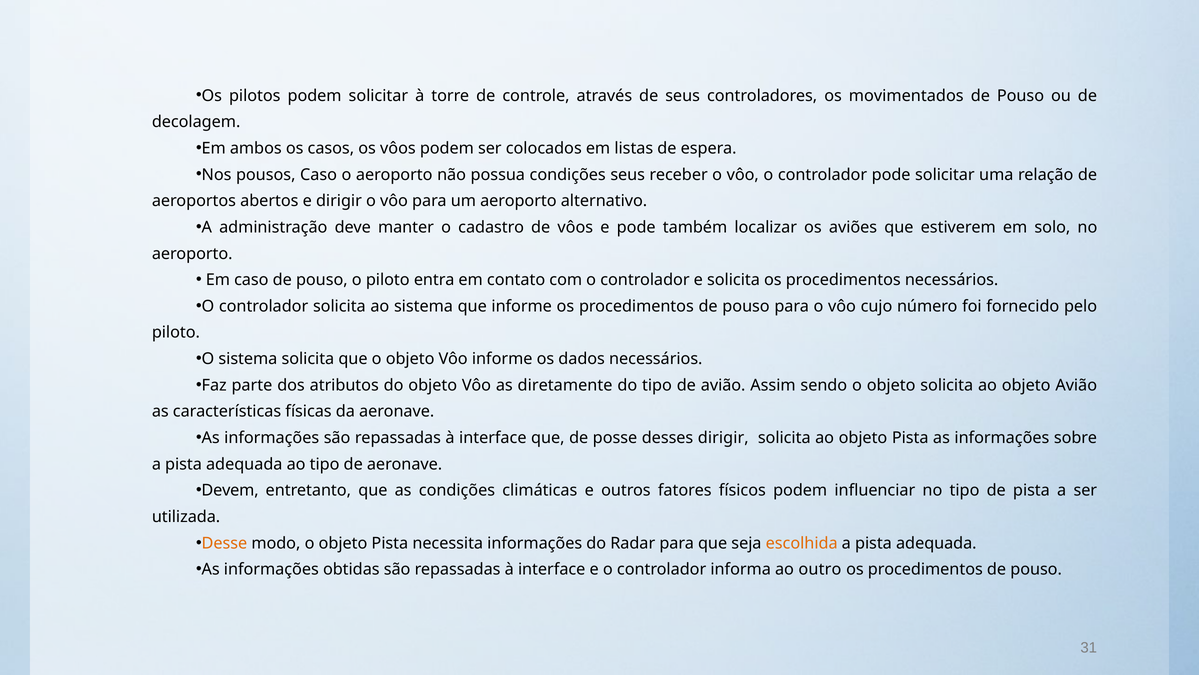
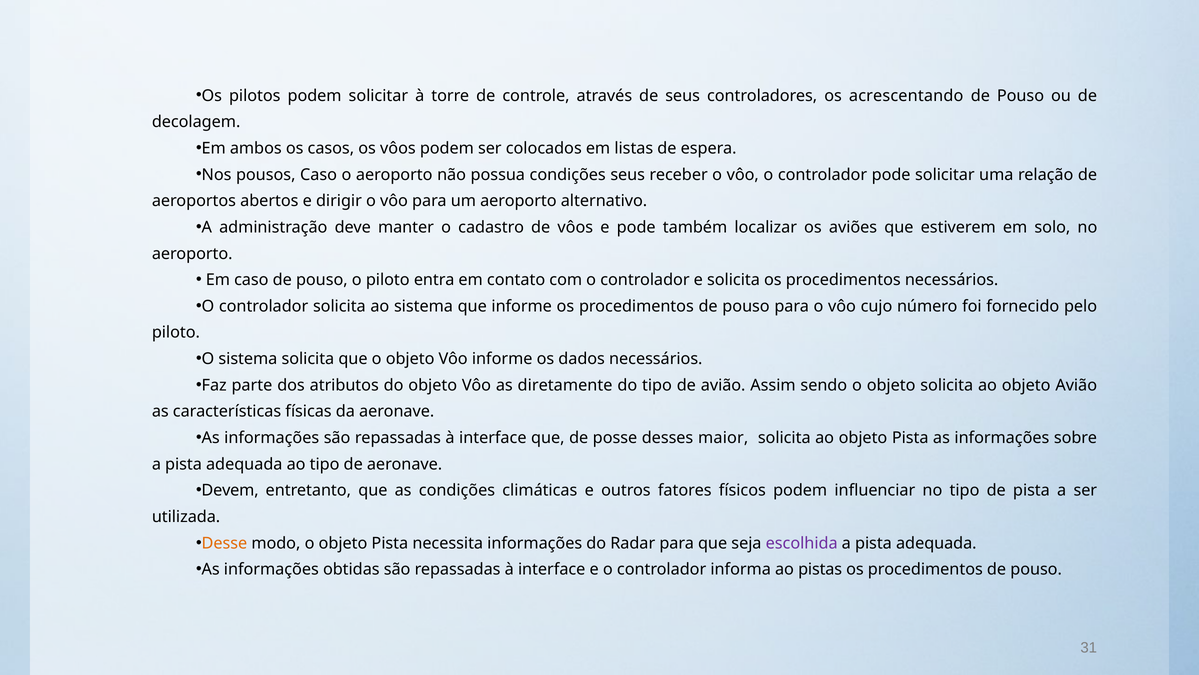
movimentados: movimentados -> acrescentando (906, 96)
desses dirigir: dirigir -> maior (723, 438)
escolhida colour: orange -> purple (802, 543)
outro: outro -> pistas (820, 569)
